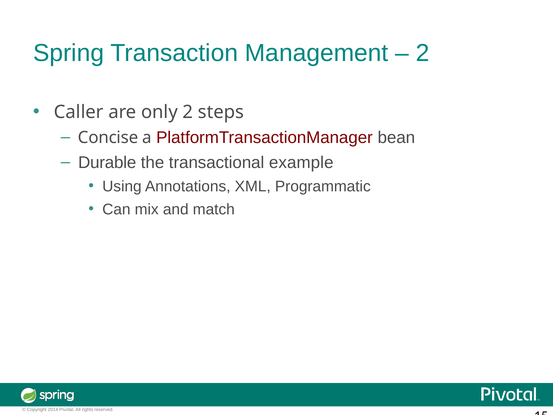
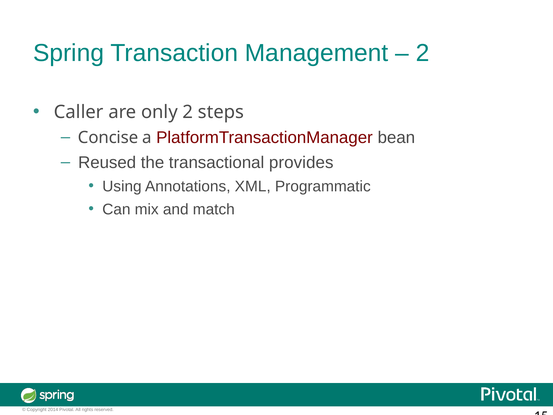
Durable: Durable -> Reused (107, 162)
example: example -> provides (301, 162)
